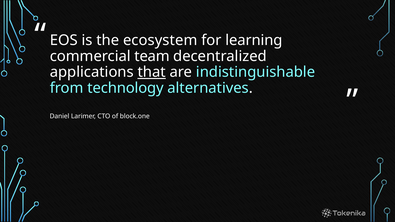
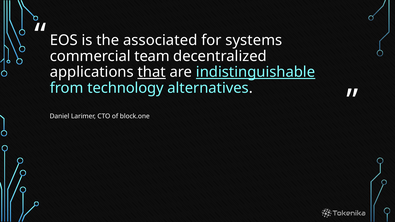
ecosystem: ecosystem -> associated (160, 40)
learning: learning -> systems (254, 40)
indistinguishable underline: none -> present (256, 72)
